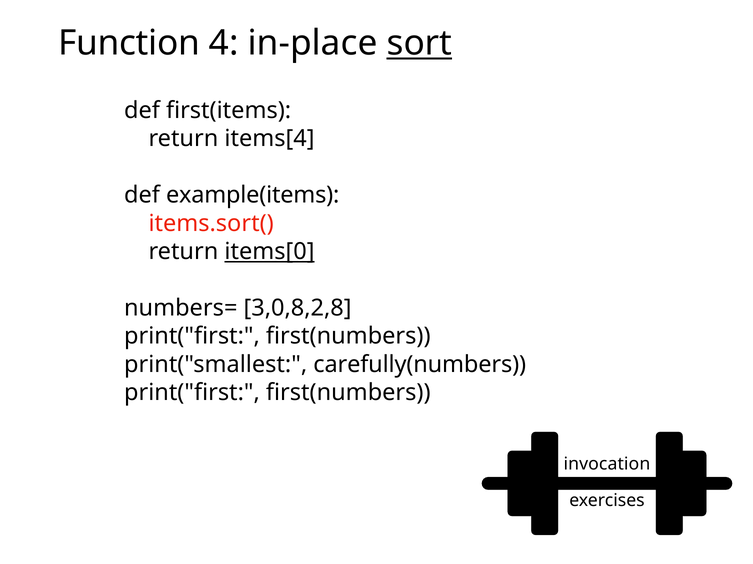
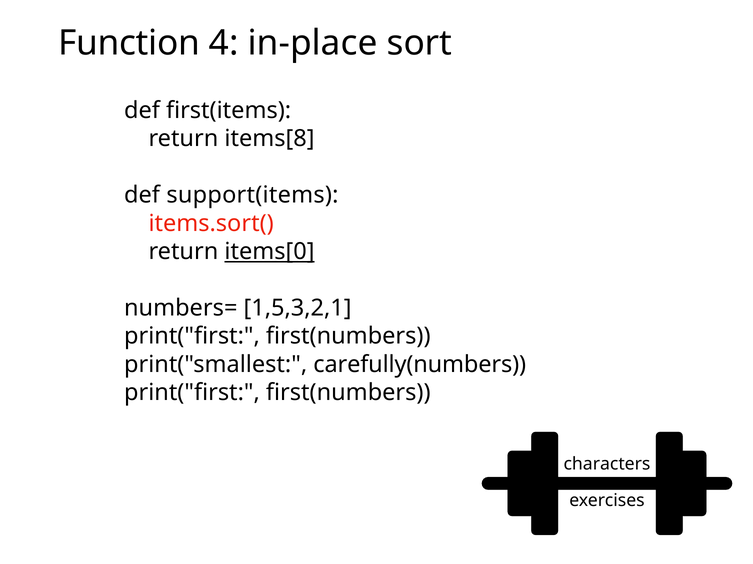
sort underline: present -> none (419, 43)
items[4: items[4 -> items[8 (269, 139)
example(items: example(items -> support(items (252, 195)
3,0,8,2,8: 3,0,8,2,8 -> 1,5,3,2,1 (298, 308)
invocation: invocation -> characters (607, 465)
